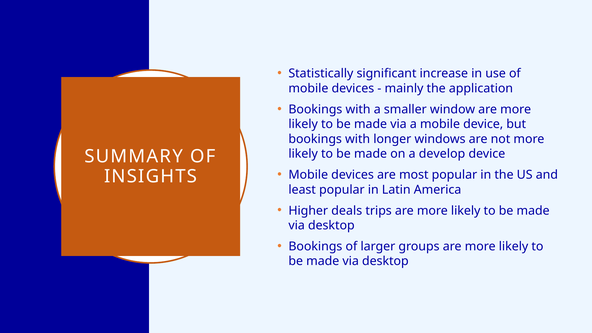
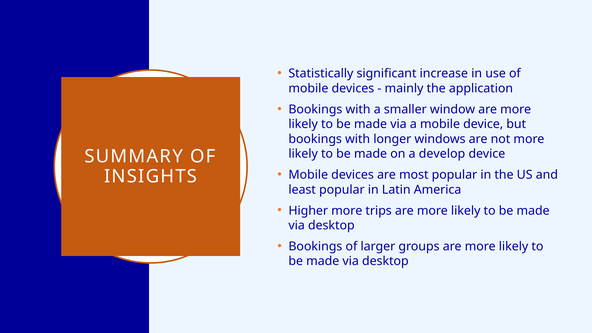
Higher deals: deals -> more (347, 211)
